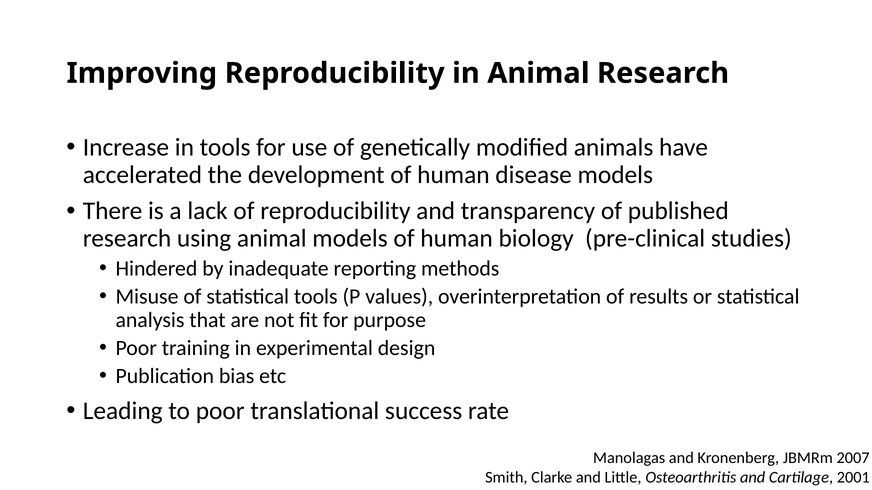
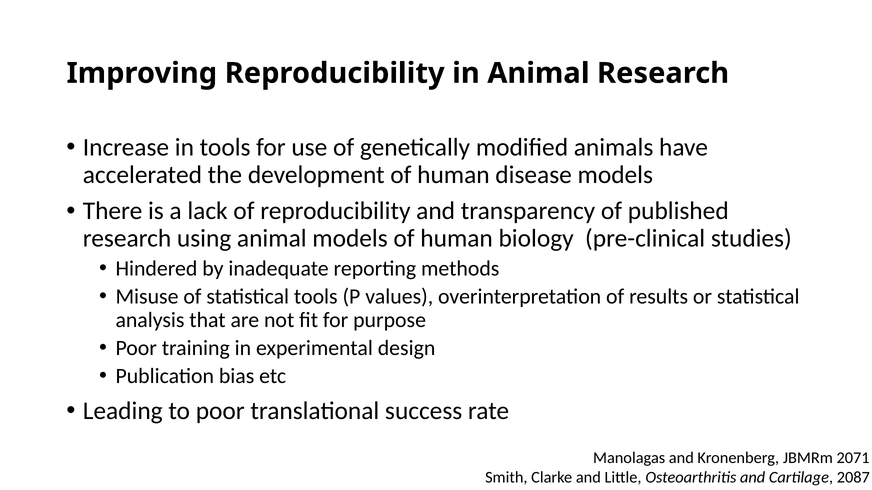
2007: 2007 -> 2071 (853, 458)
2001: 2001 -> 2087 (853, 478)
